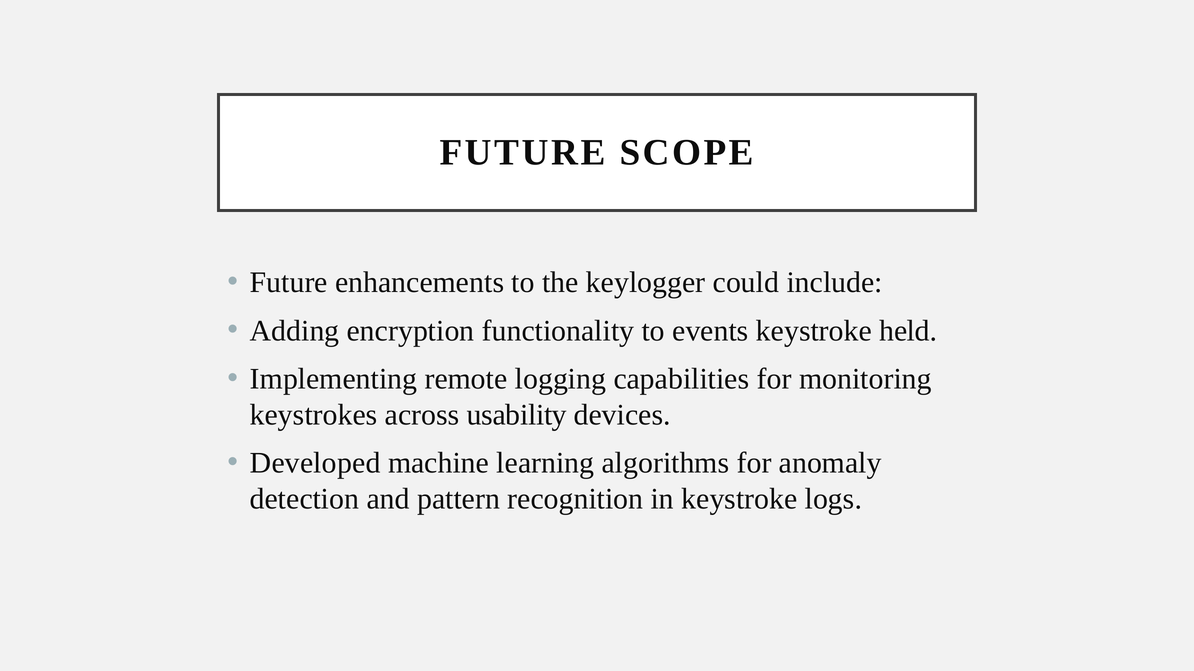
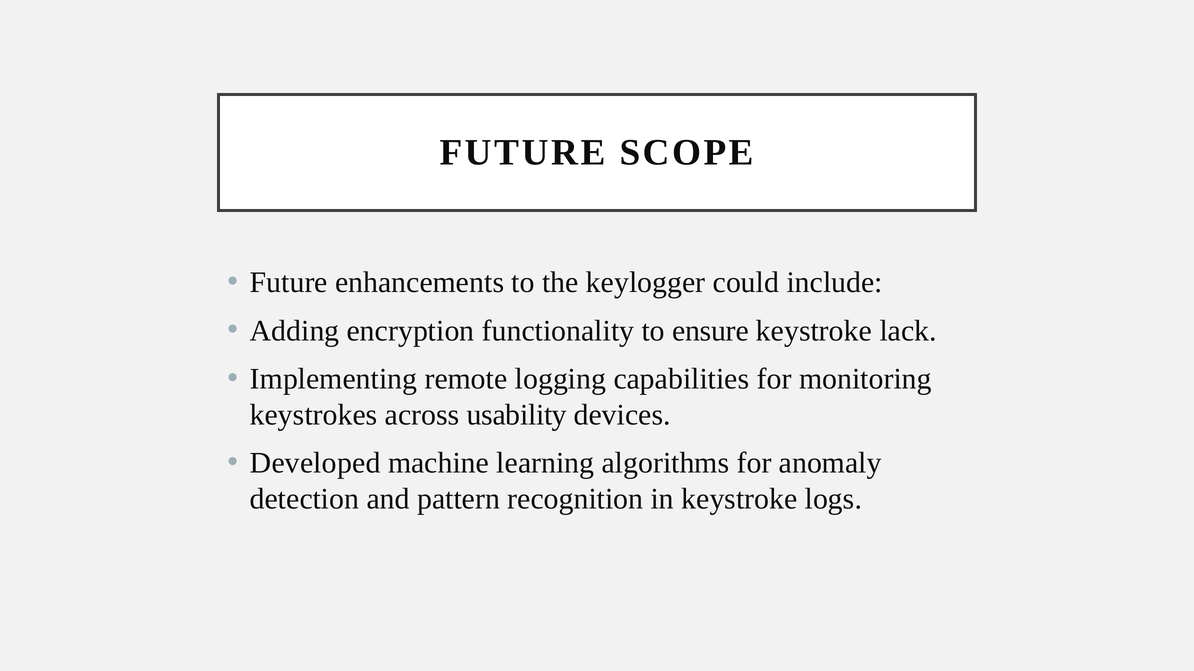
events: events -> ensure (711, 331)
held: held -> lack (908, 331)
